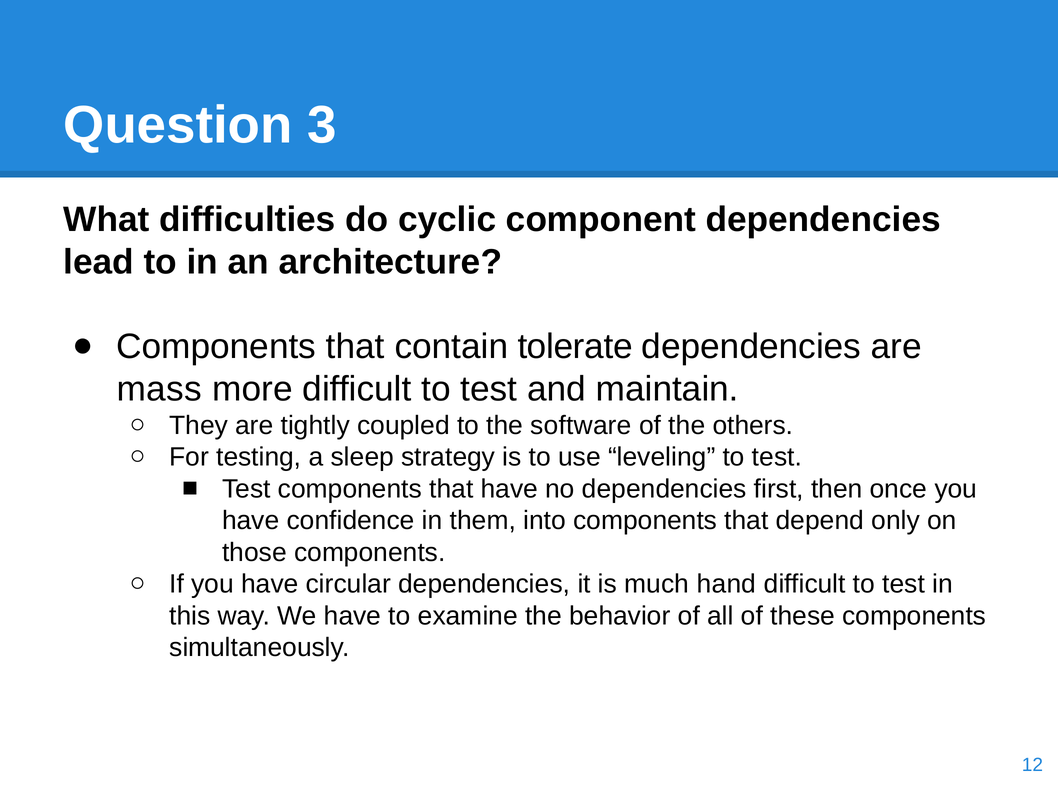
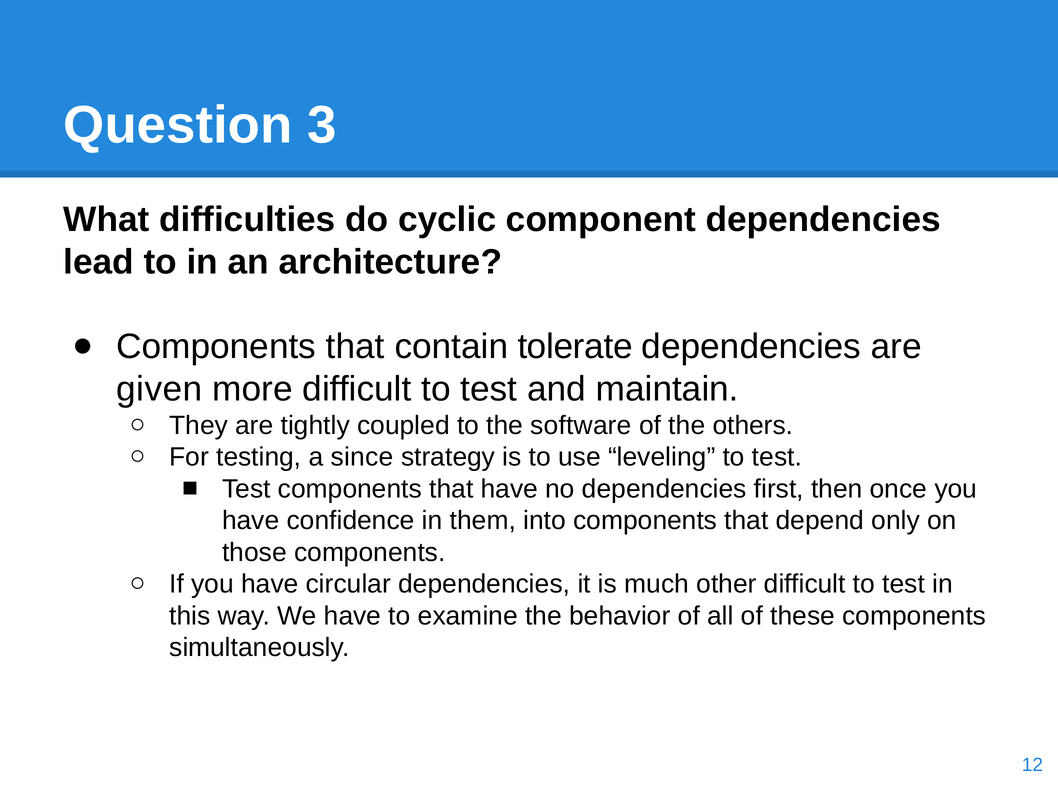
mass: mass -> given (159, 389)
sleep: sleep -> since (362, 457)
hand: hand -> other (727, 584)
